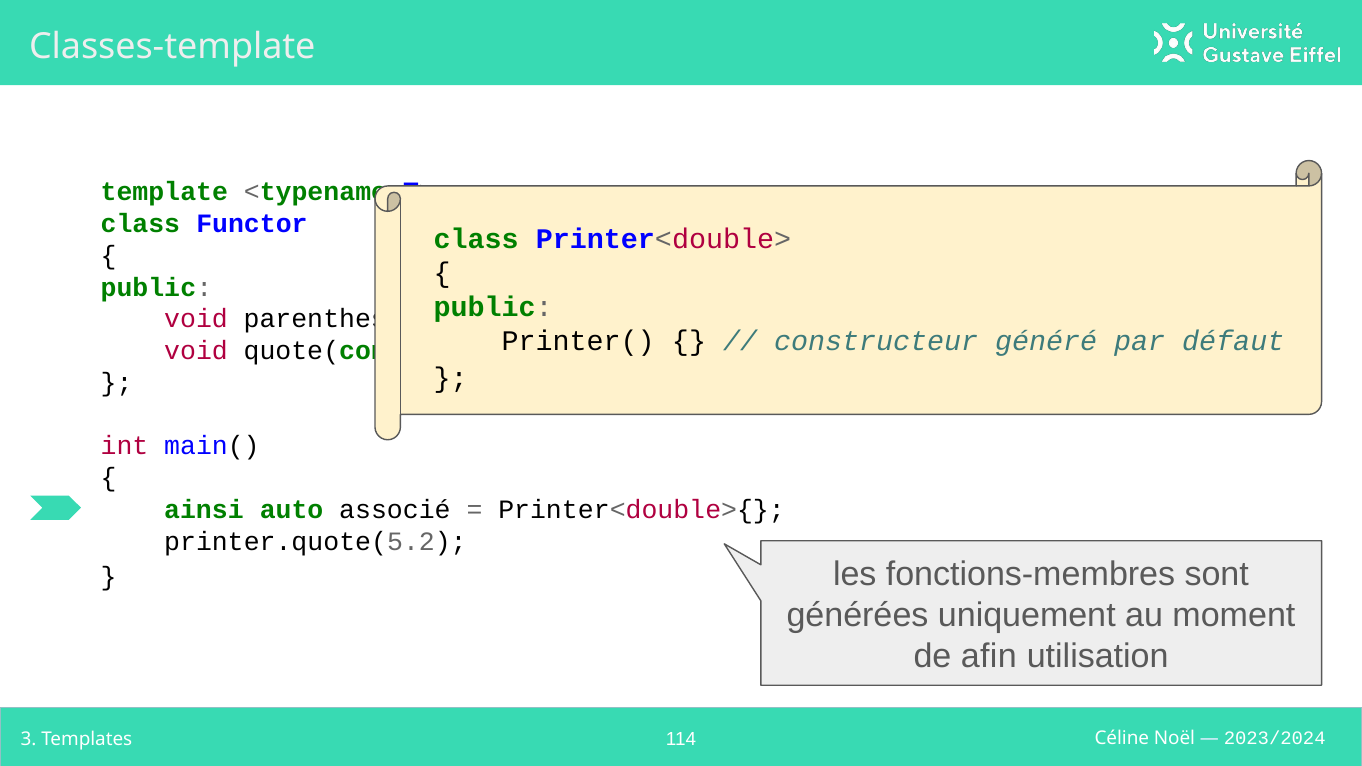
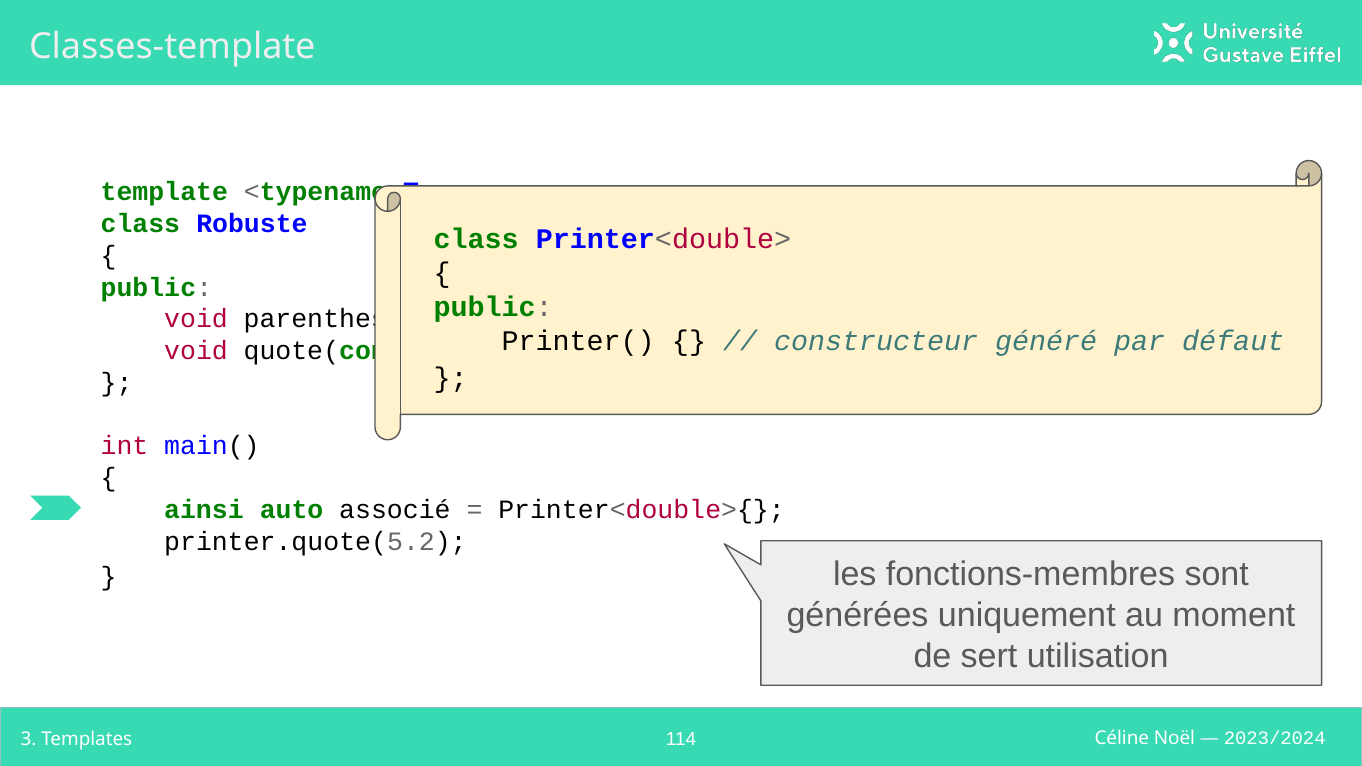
Functor: Functor -> Robuste (252, 224)
afin: afin -> sert (989, 656)
